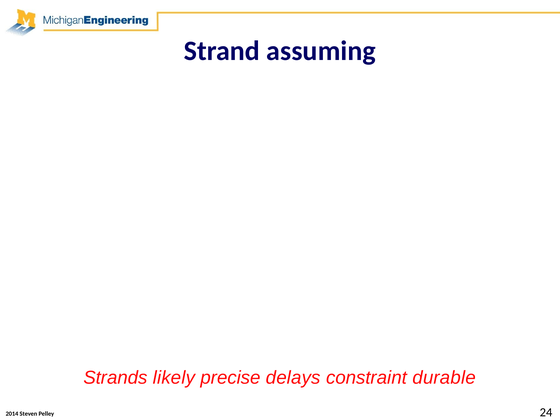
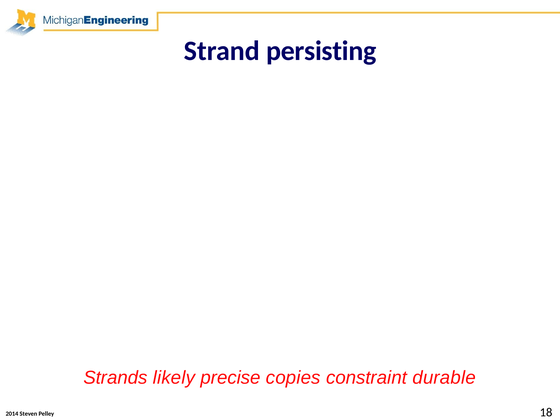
assuming: assuming -> persisting (321, 51)
delays: delays -> copies (293, 378)
24: 24 -> 18 (546, 412)
